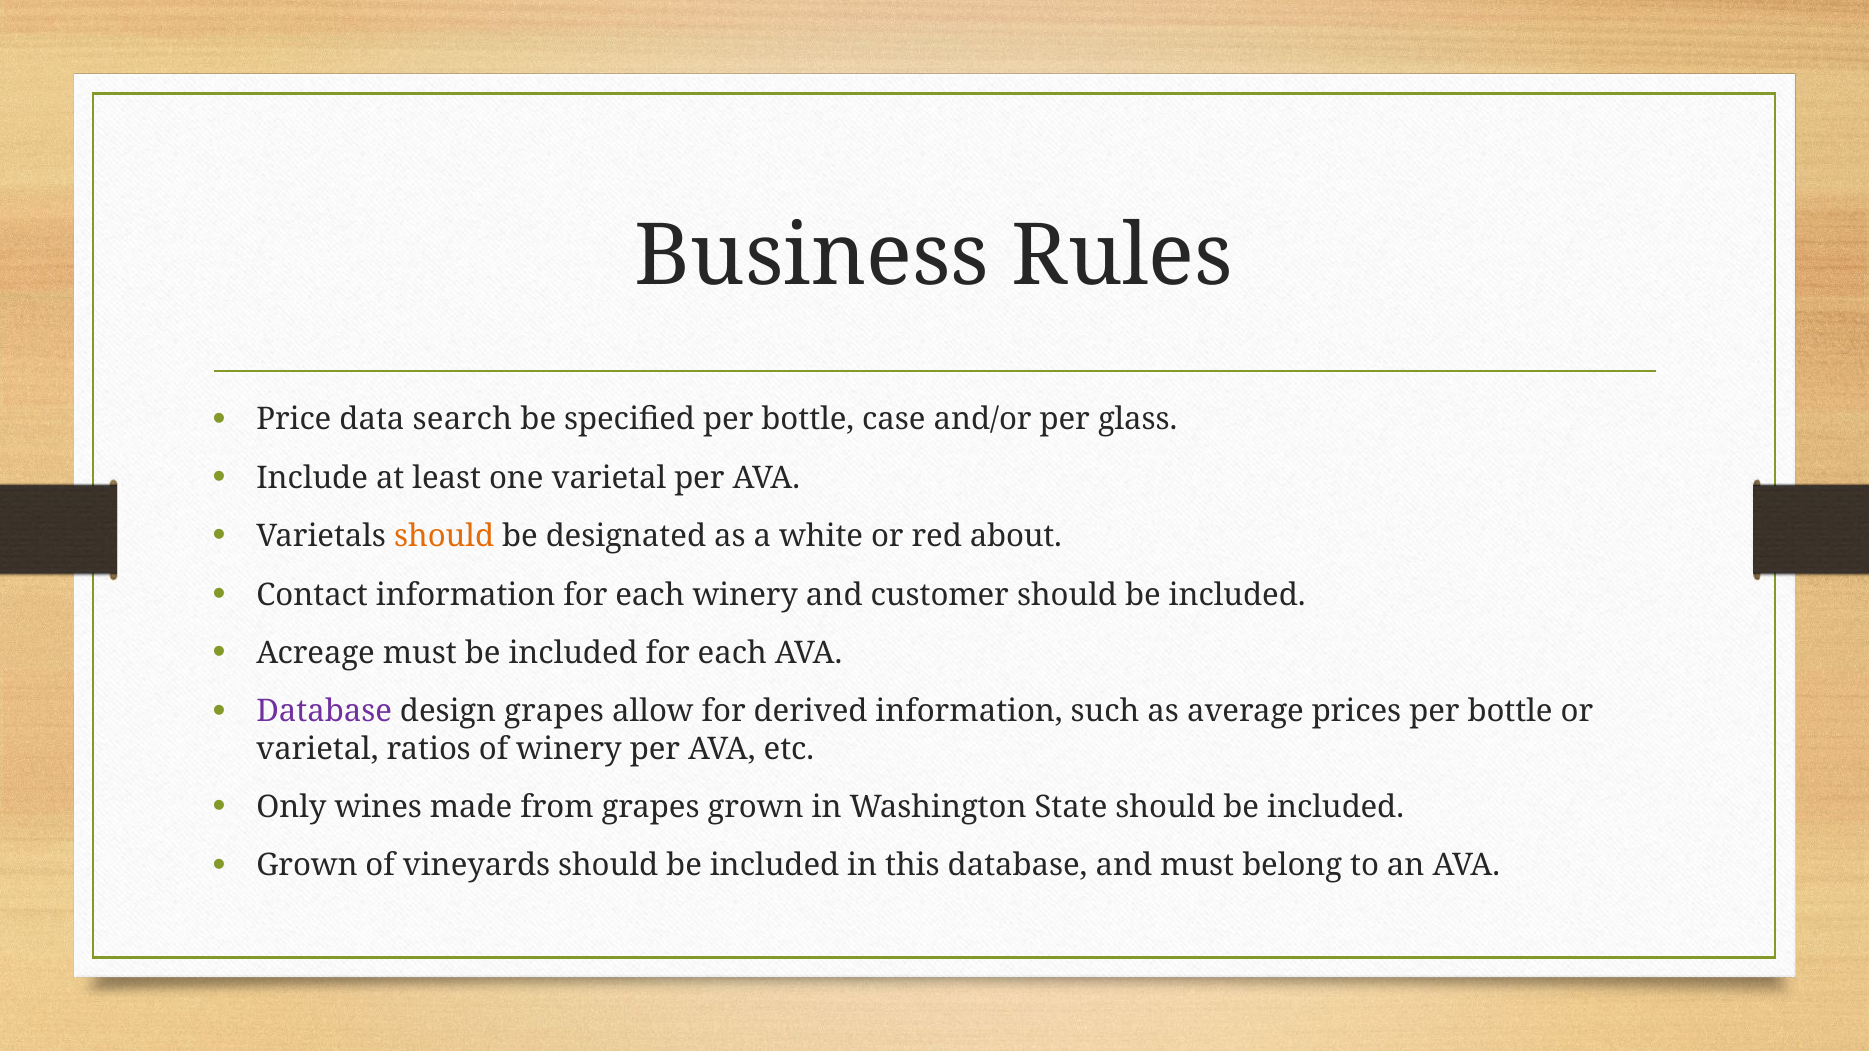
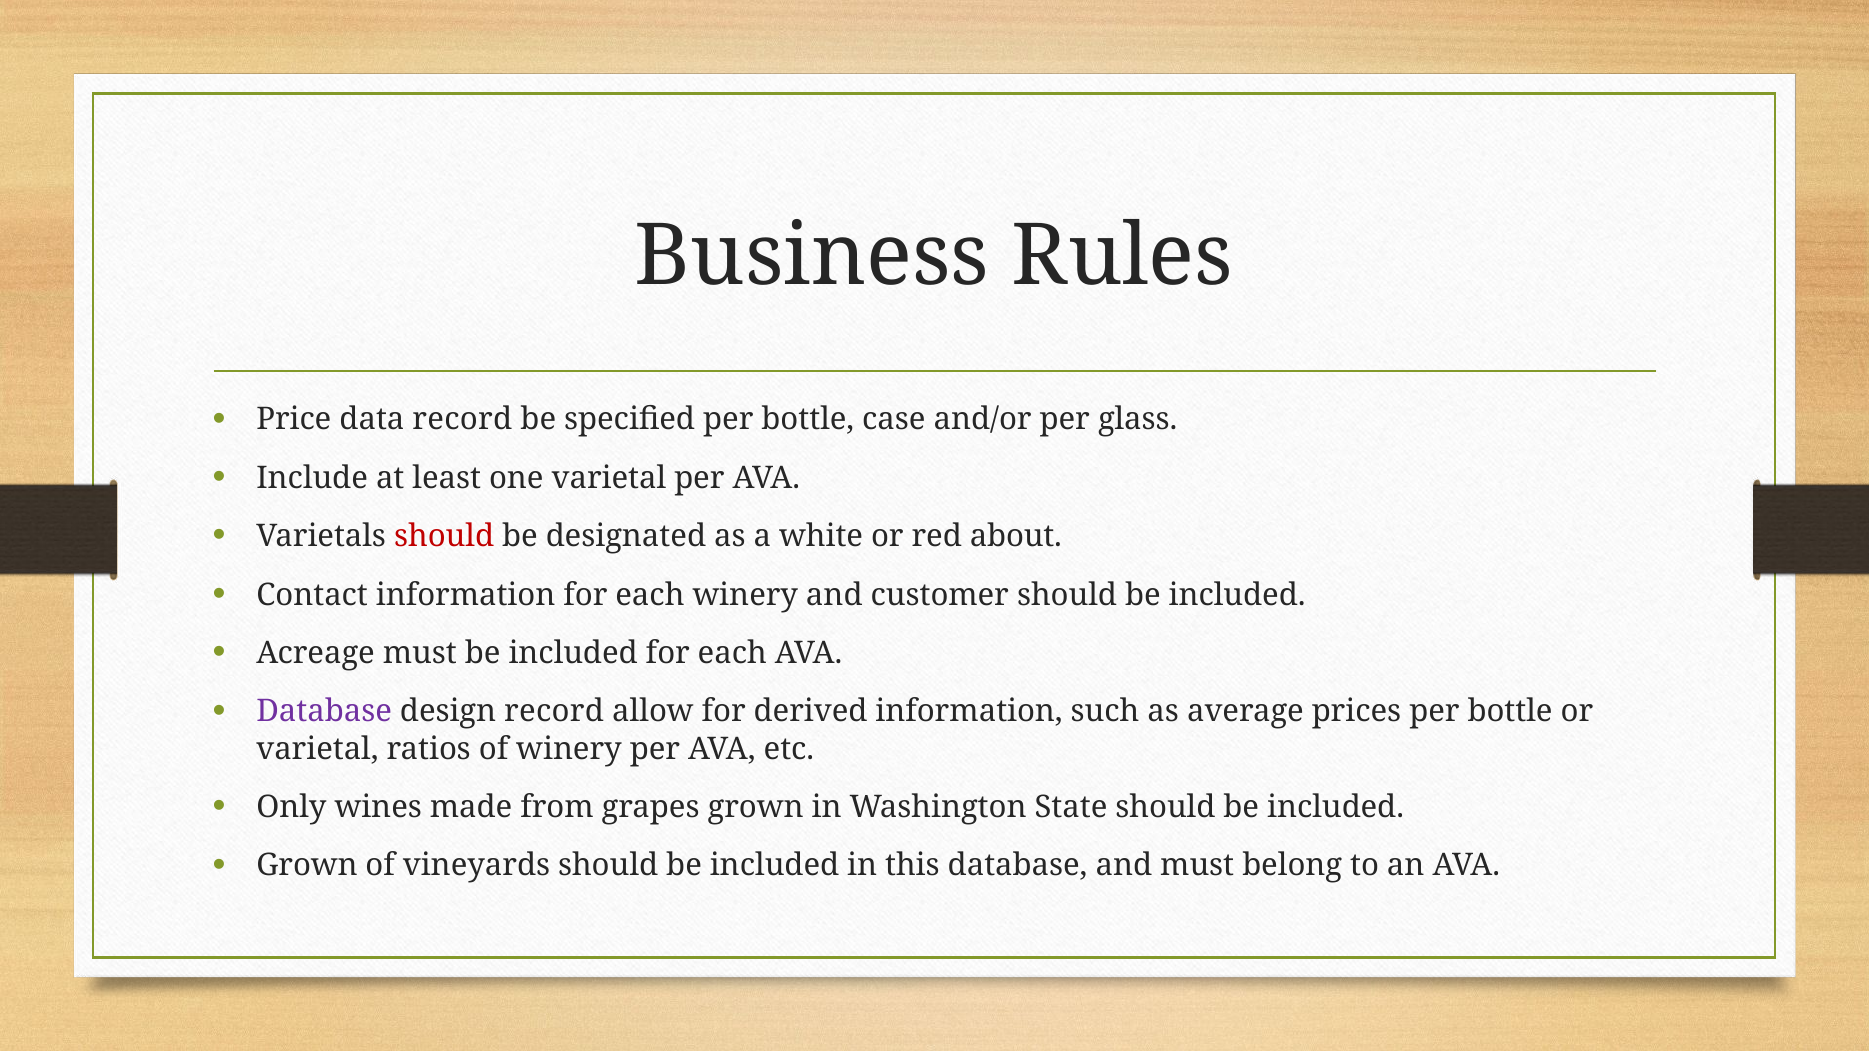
data search: search -> record (462, 420)
should colour: orange -> red (444, 537)
design grapes: grapes -> record (554, 712)
